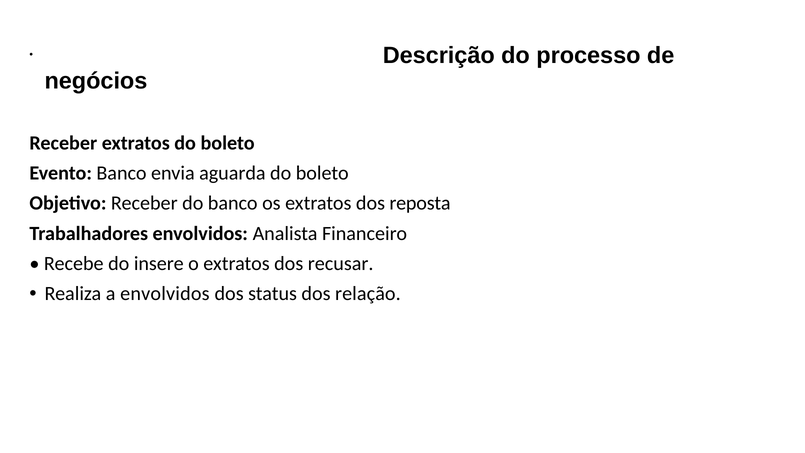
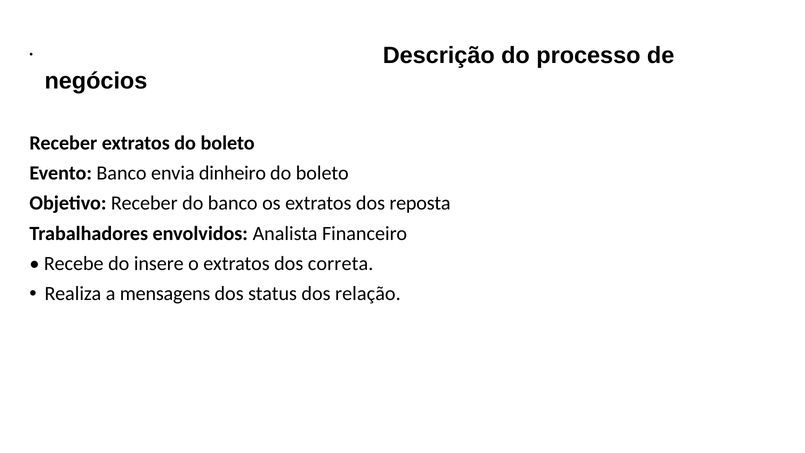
aguarda: aguarda -> dinheiro (232, 173)
recusar: recusar -> correta (341, 263)
a envolvidos: envolvidos -> mensagens (165, 294)
